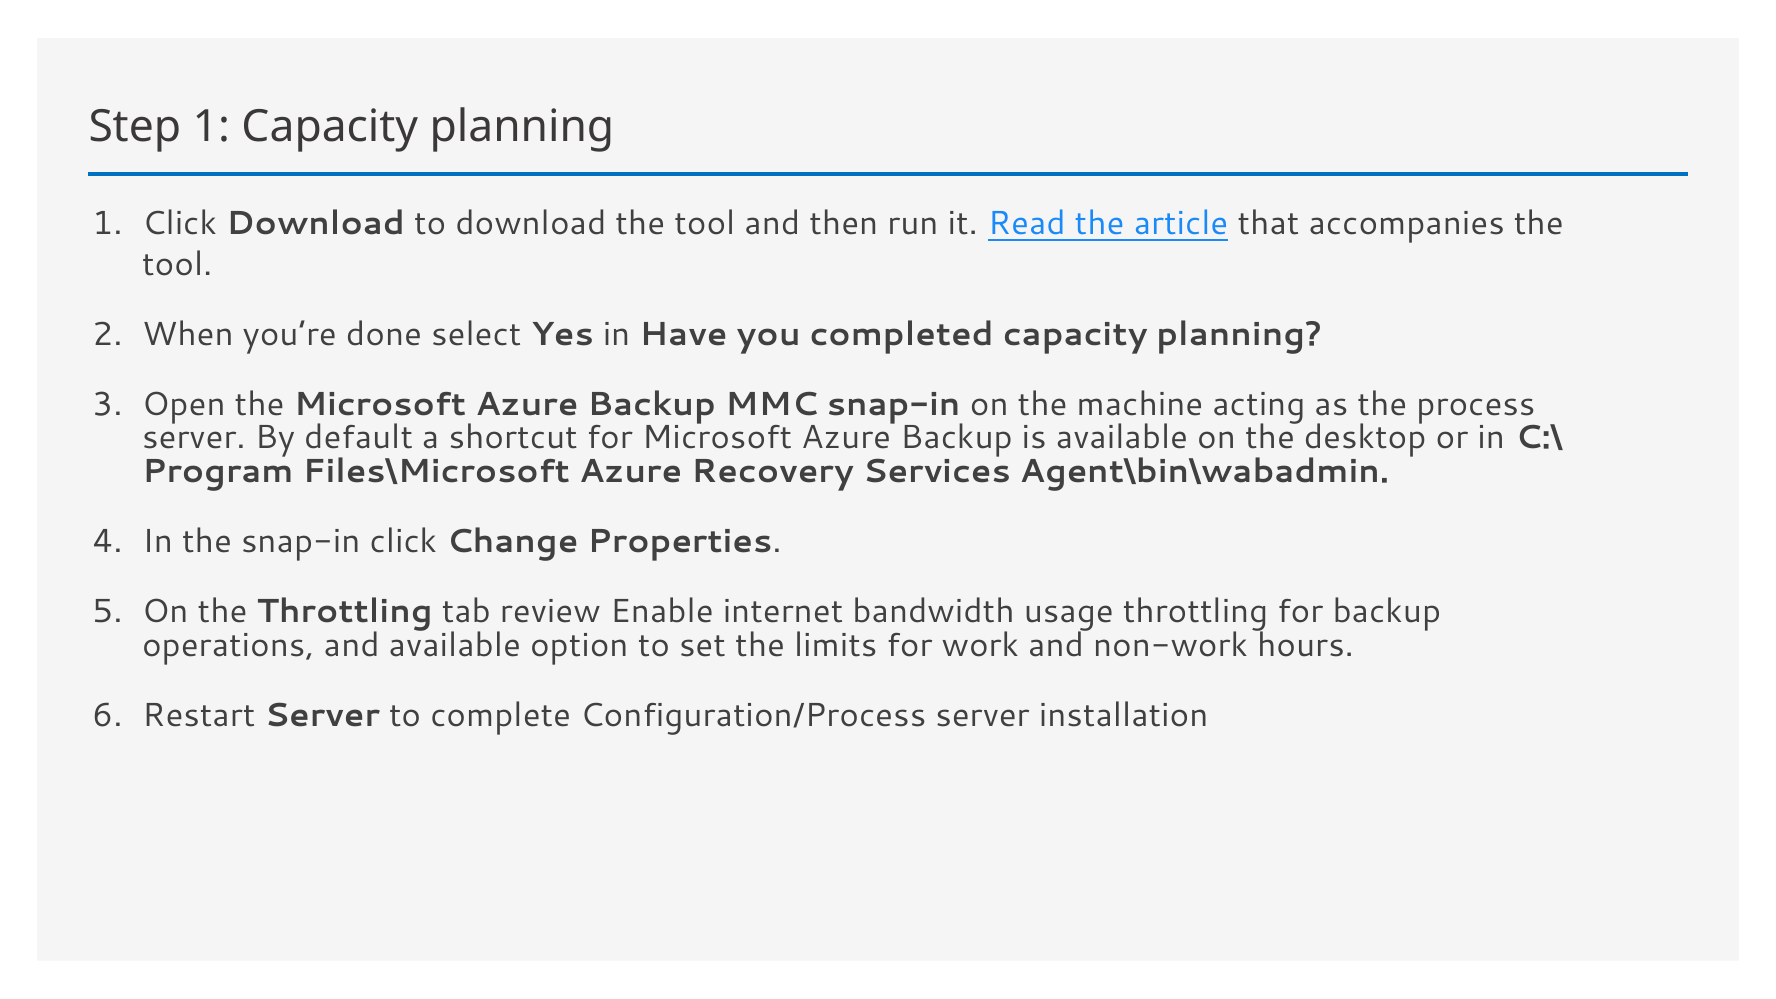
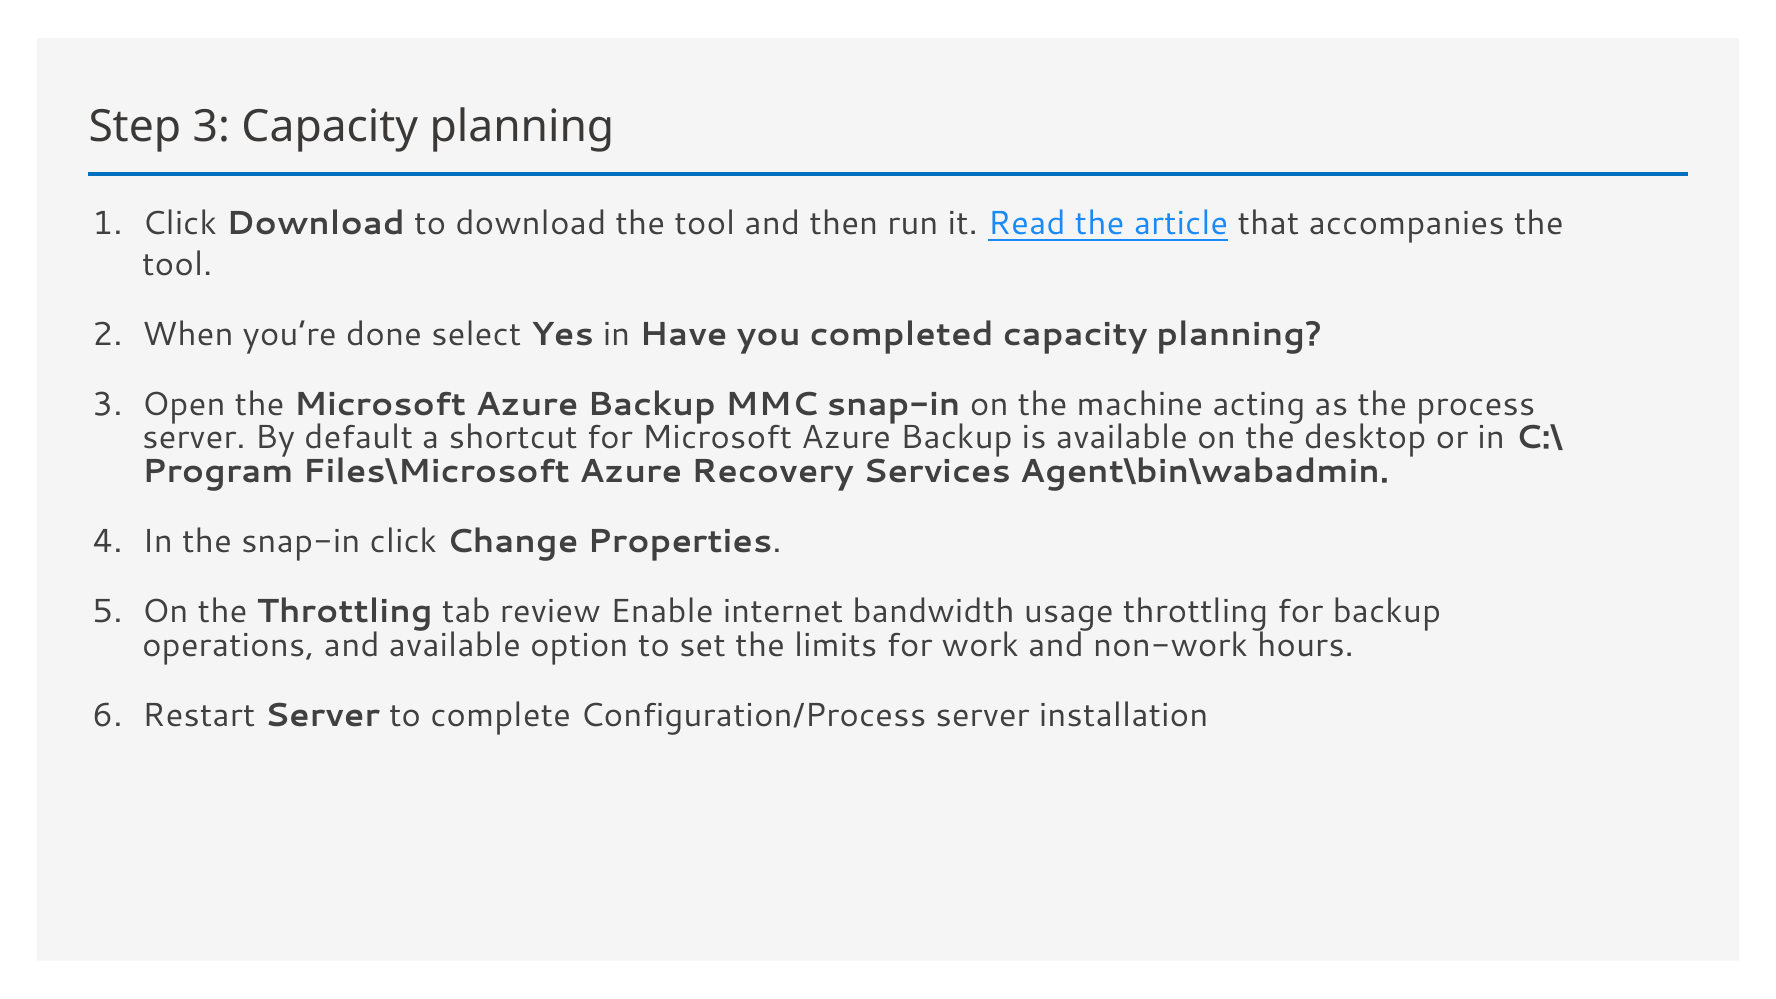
Step 1: 1 -> 3 (211, 127)
